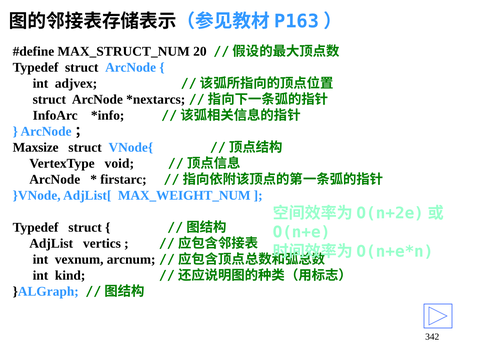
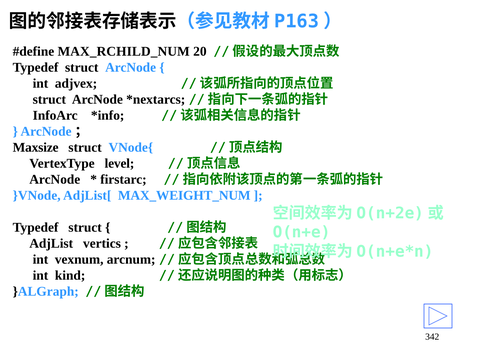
MAX_STRUCT_NUM: MAX_STRUCT_NUM -> MAX_RCHILD_NUM (124, 51)
void: void -> level (119, 163)
